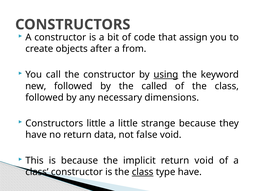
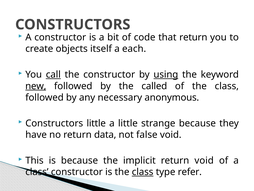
that assign: assign -> return (193, 37)
after: after -> itself (101, 49)
from: from -> each (134, 49)
call underline: none -> present (53, 74)
new underline: none -> present (36, 86)
dimensions: dimensions -> anonymous (172, 97)
type have: have -> refer (190, 172)
